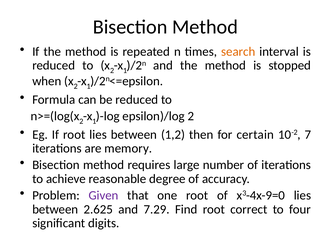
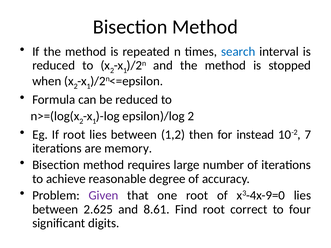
search colour: orange -> blue (238, 52)
certain: certain -> instead (255, 135)
7.29: 7.29 -> 8.61 (157, 209)
